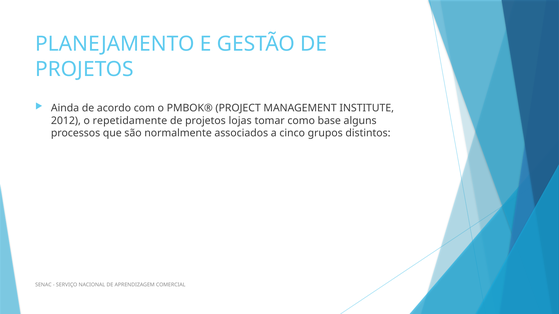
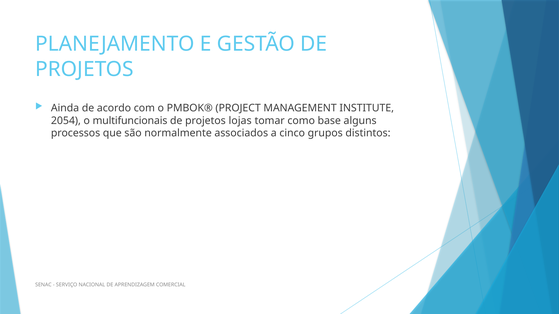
2012: 2012 -> 2054 (66, 121)
repetidamente: repetidamente -> multifuncionais (130, 121)
